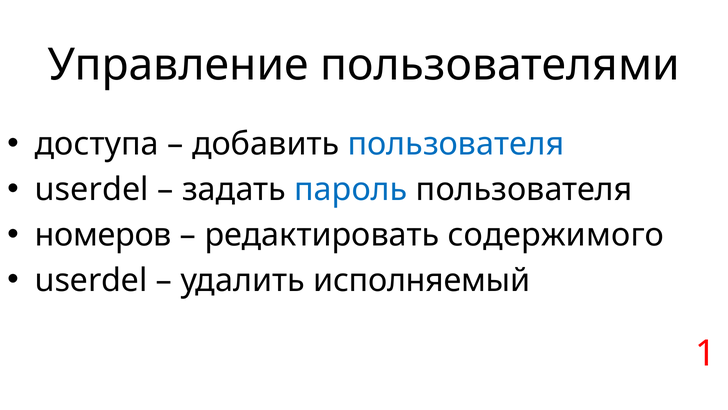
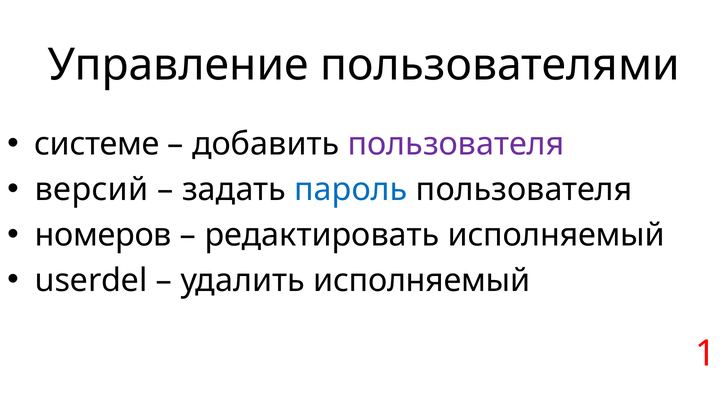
доступа: доступа -> системе (97, 144)
пользователя colour: blue -> purple (456, 144)
userdel: userdel -> версий (92, 189)
редактировать содержимого: содержимого -> исполняемый (556, 235)
